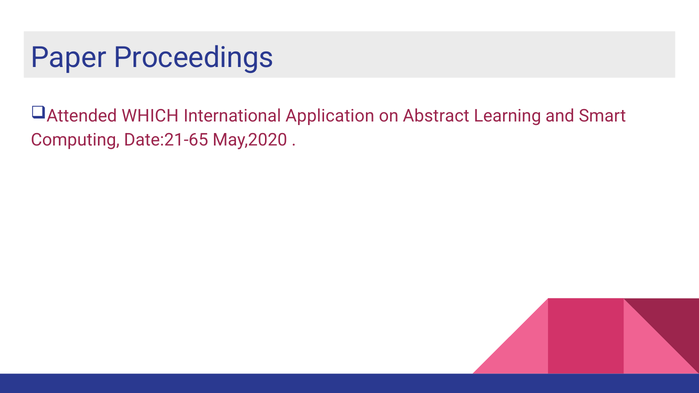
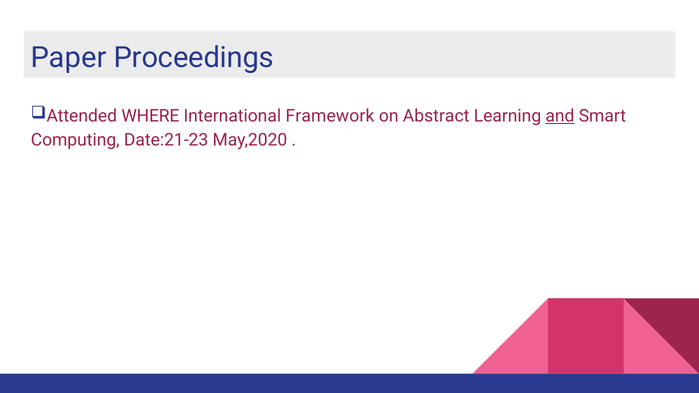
WHICH: WHICH -> WHERE (150, 116)
Application: Application -> Framework (330, 116)
and underline: none -> present (560, 116)
Date:21-65: Date:21-65 -> Date:21-23 (166, 140)
